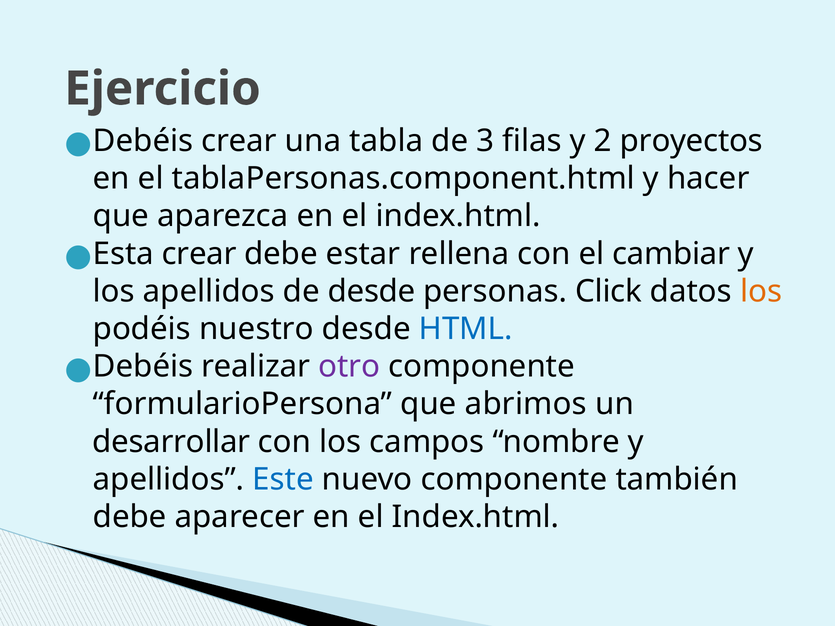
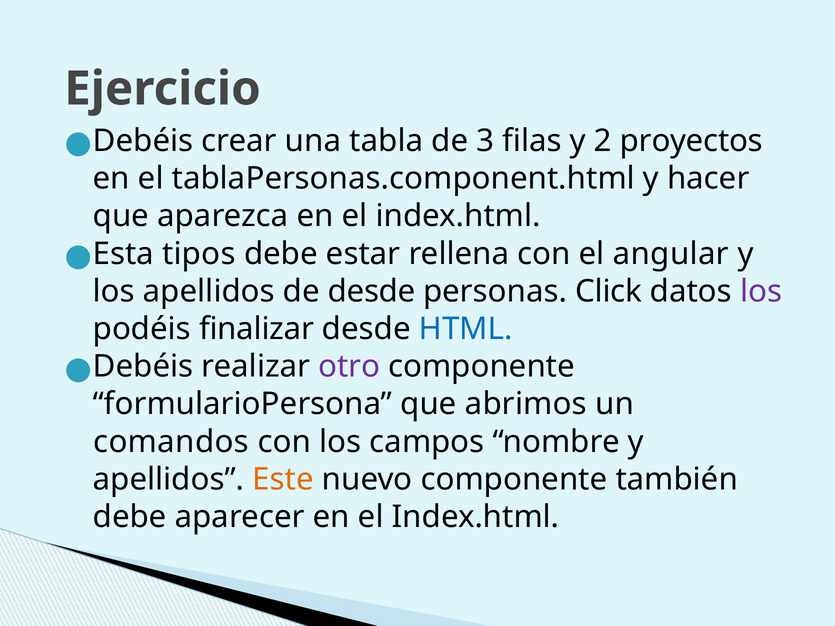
Esta crear: crear -> tipos (199, 254)
cambiar: cambiar -> angular (671, 254)
los colour: orange -> purple (761, 291)
nuestro: nuestro -> finalizar (257, 329)
desarrollar: desarrollar -> comandos (171, 442)
Este colour: blue -> orange (283, 479)
